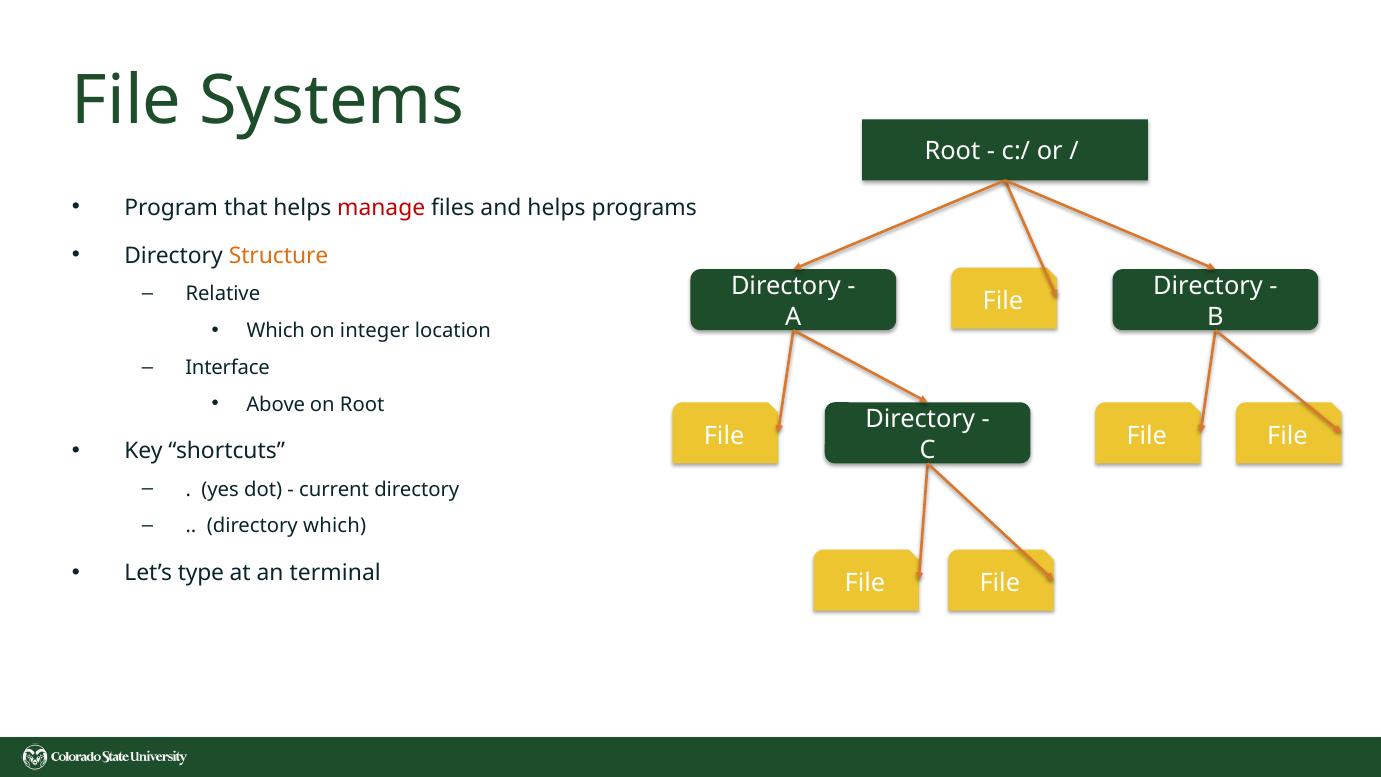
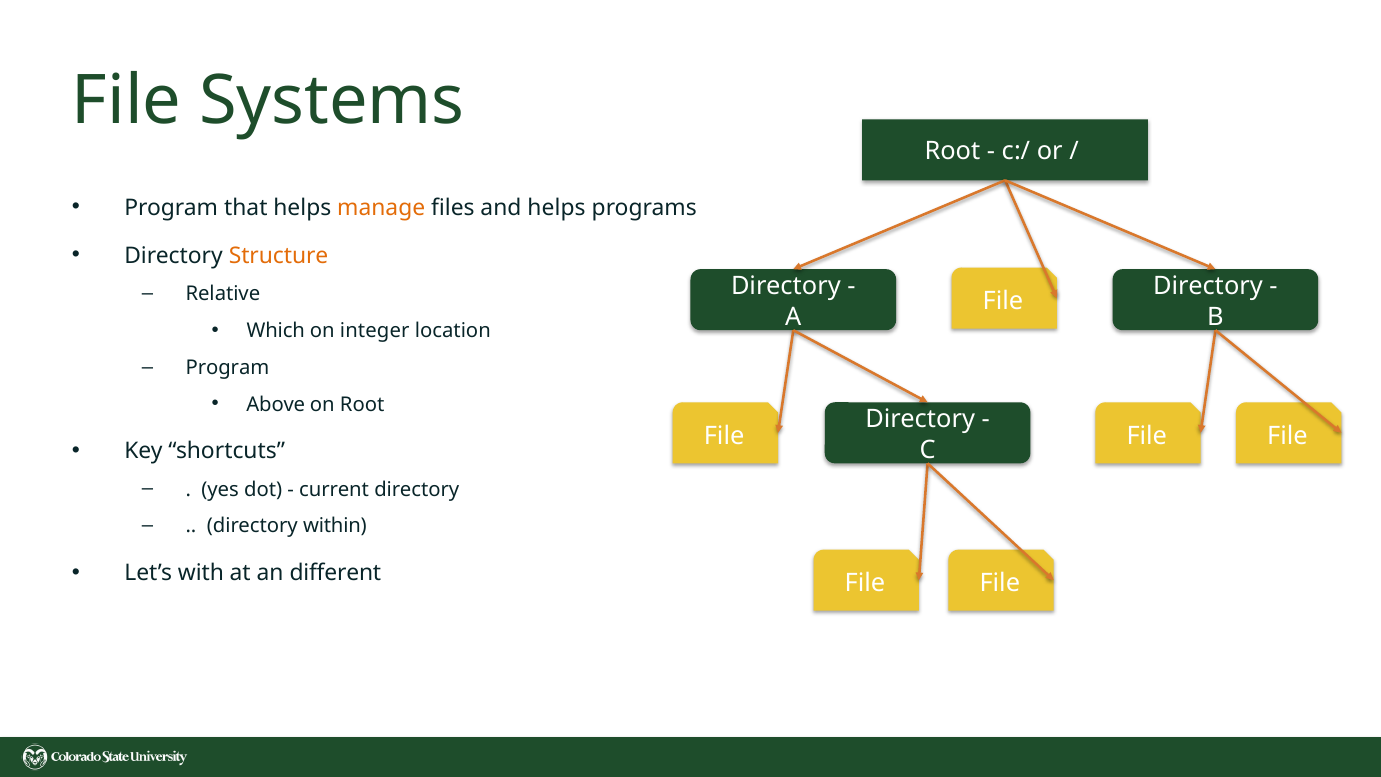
manage colour: red -> orange (381, 207)
Interface: Interface -> Program (227, 367)
directory which: which -> within (335, 526)
type: type -> with (201, 573)
terminal: terminal -> different (335, 573)
